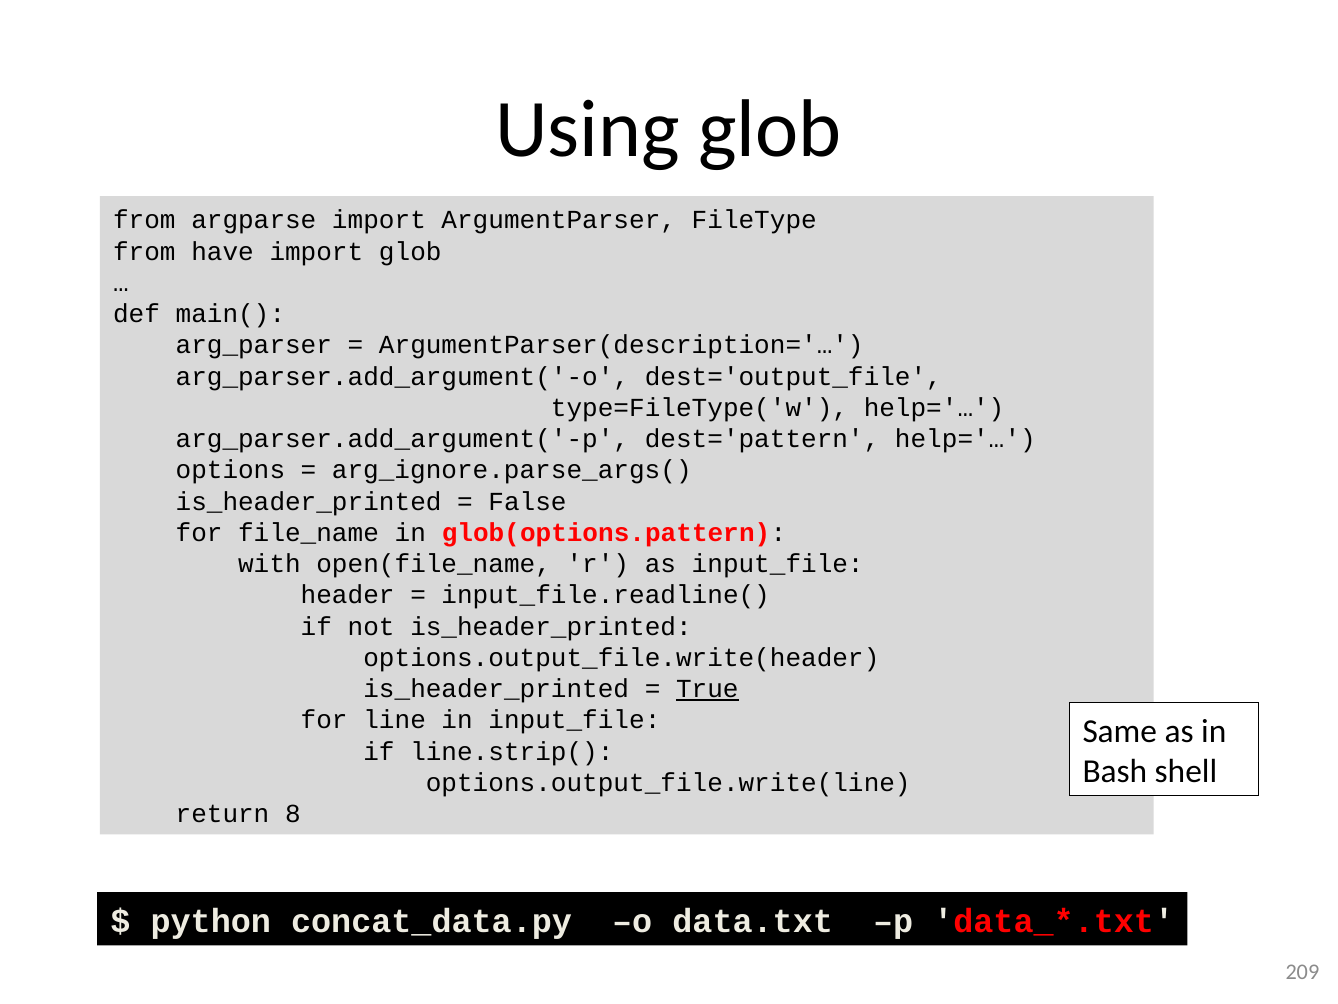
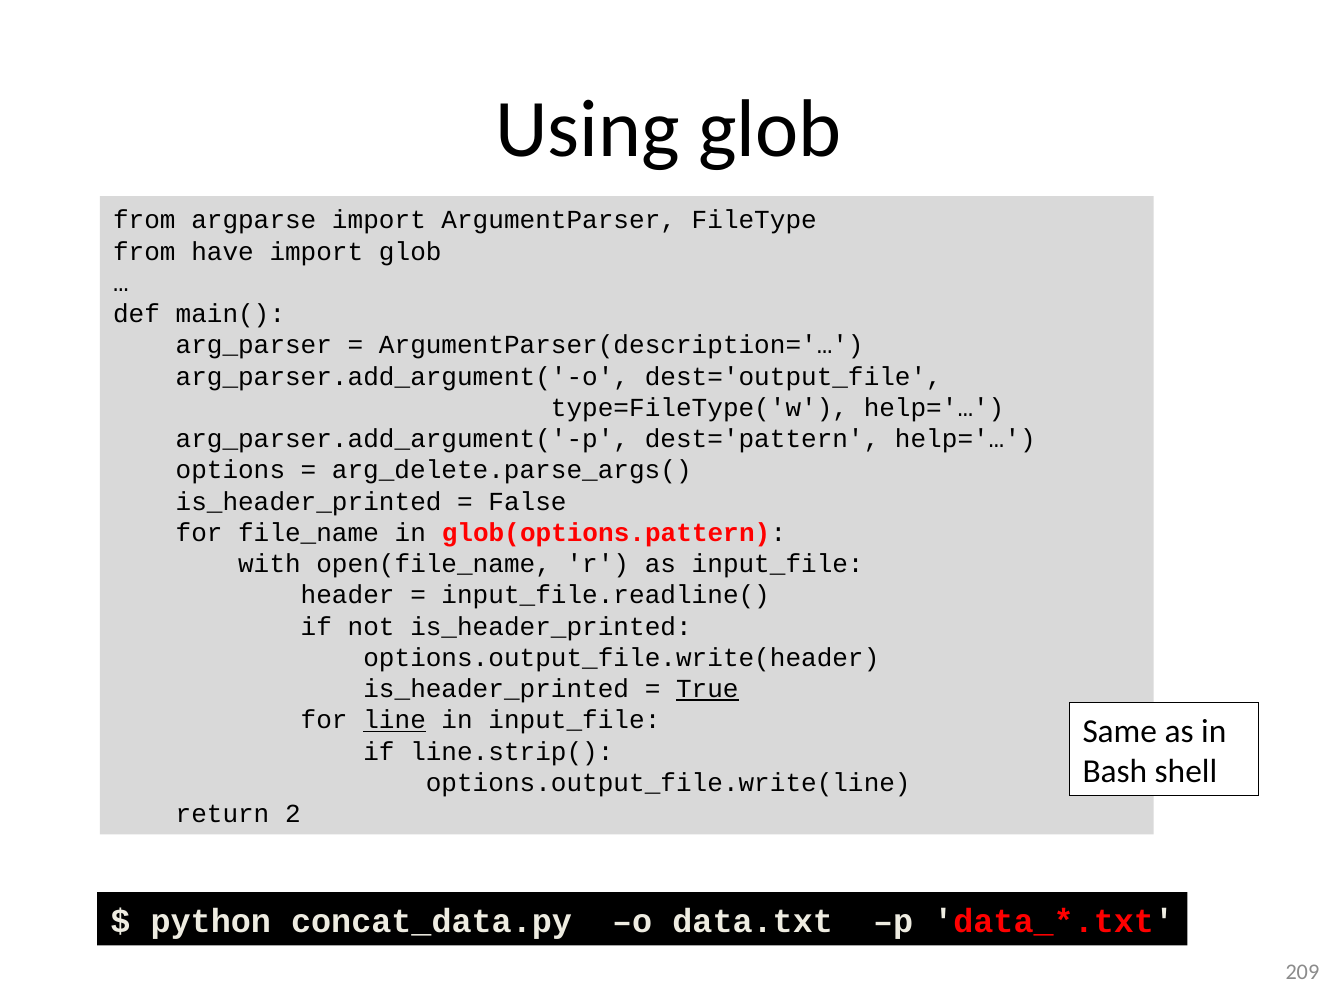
arg_ignore.parse_args(: arg_ignore.parse_args( -> arg_delete.parse_args( (512, 470)
line underline: none -> present (395, 720)
8: 8 -> 2 (293, 814)
